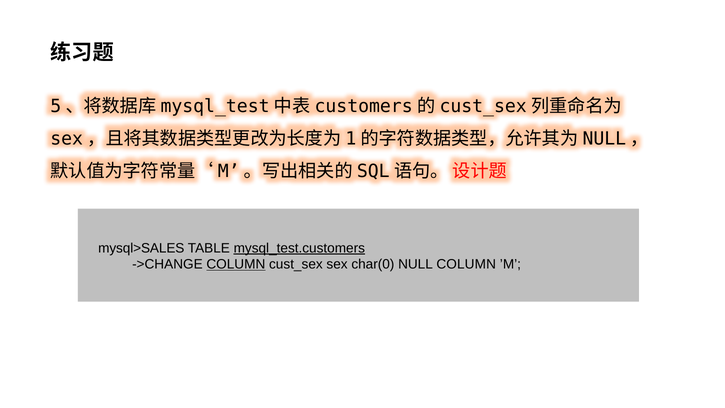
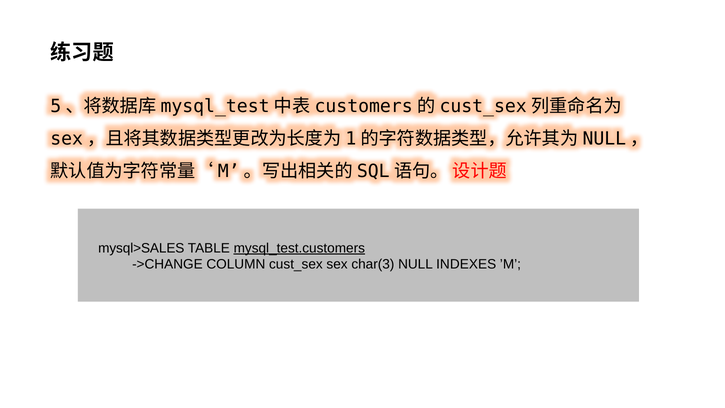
COLUMN underline: present -> none (236, 264)
char(0: char(0 -> char(3 (373, 264)
NULL COLUMN: COLUMN -> INDEXES (466, 264)
